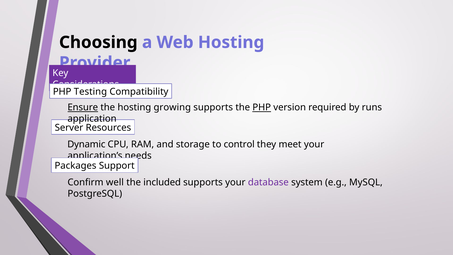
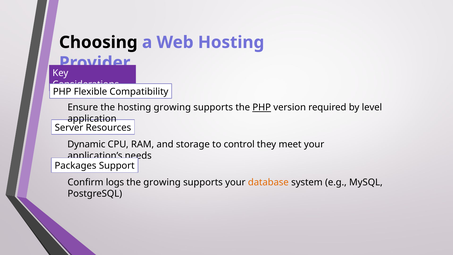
Testing: Testing -> Flexible (90, 92)
Ensure underline: present -> none (83, 107)
runs: runs -> level (372, 107)
well: well -> logs (115, 182)
the included: included -> growing (162, 182)
database colour: purple -> orange (268, 182)
